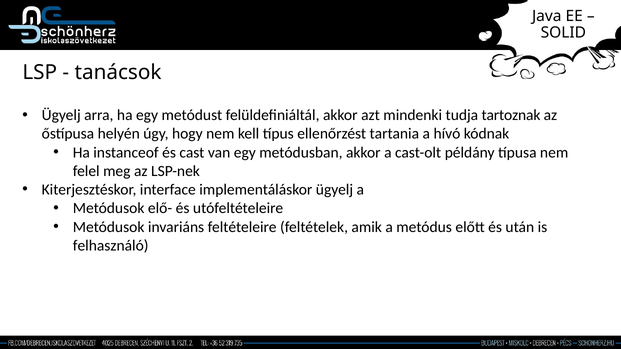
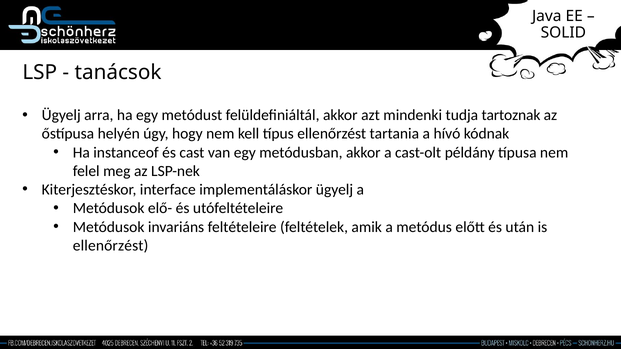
felhasználó: felhasználó -> ellenőrzést (111, 246)
